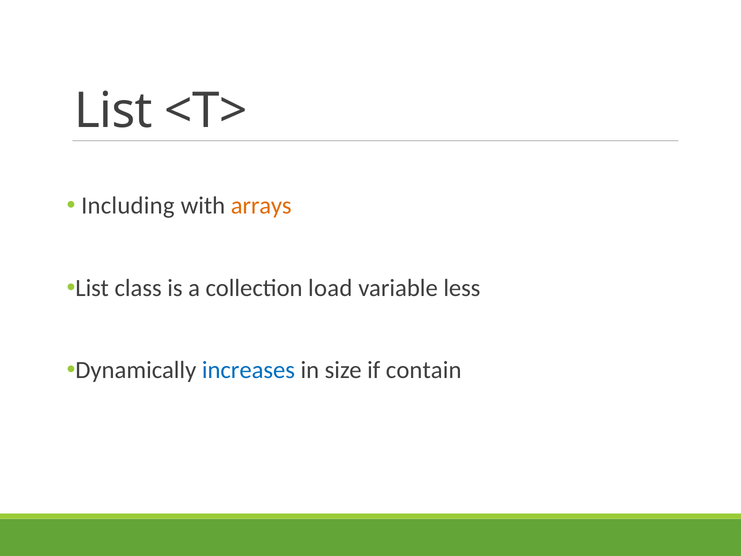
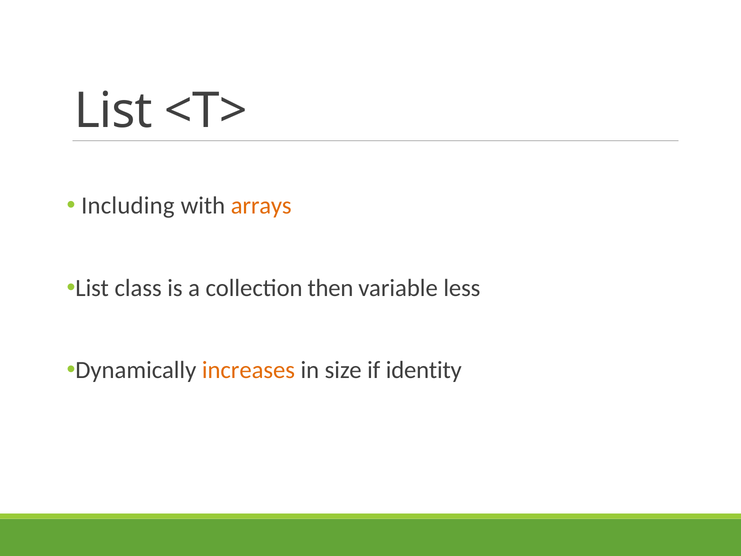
load: load -> then (330, 288)
increases colour: blue -> orange (248, 370)
contain: contain -> identity (424, 370)
